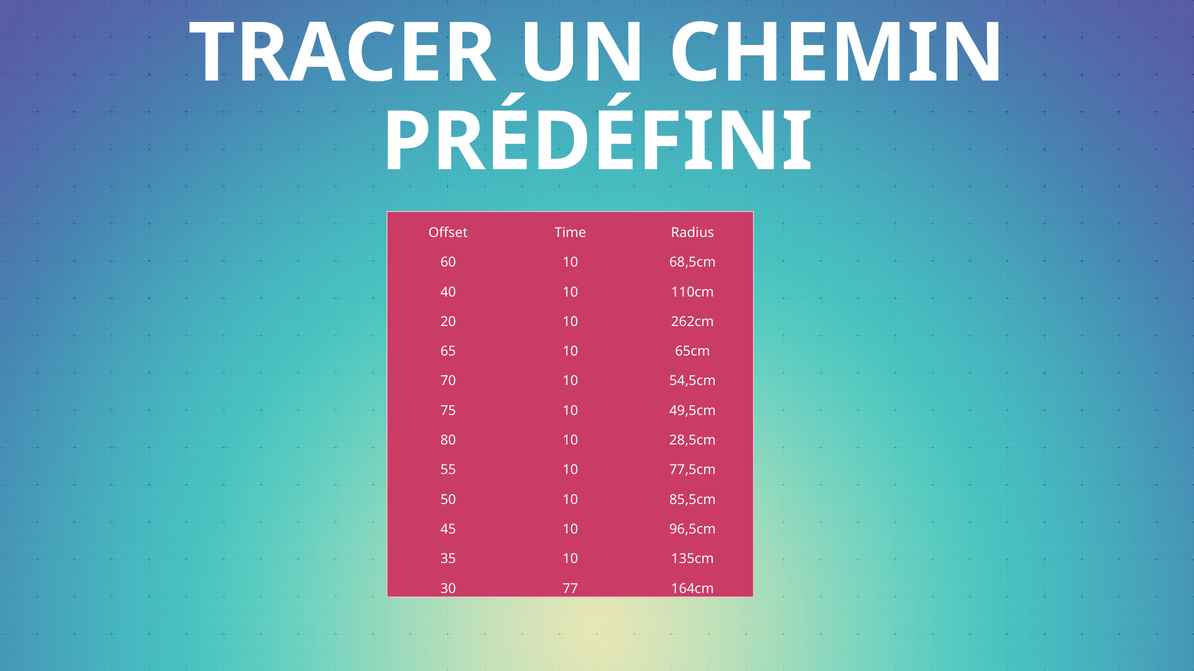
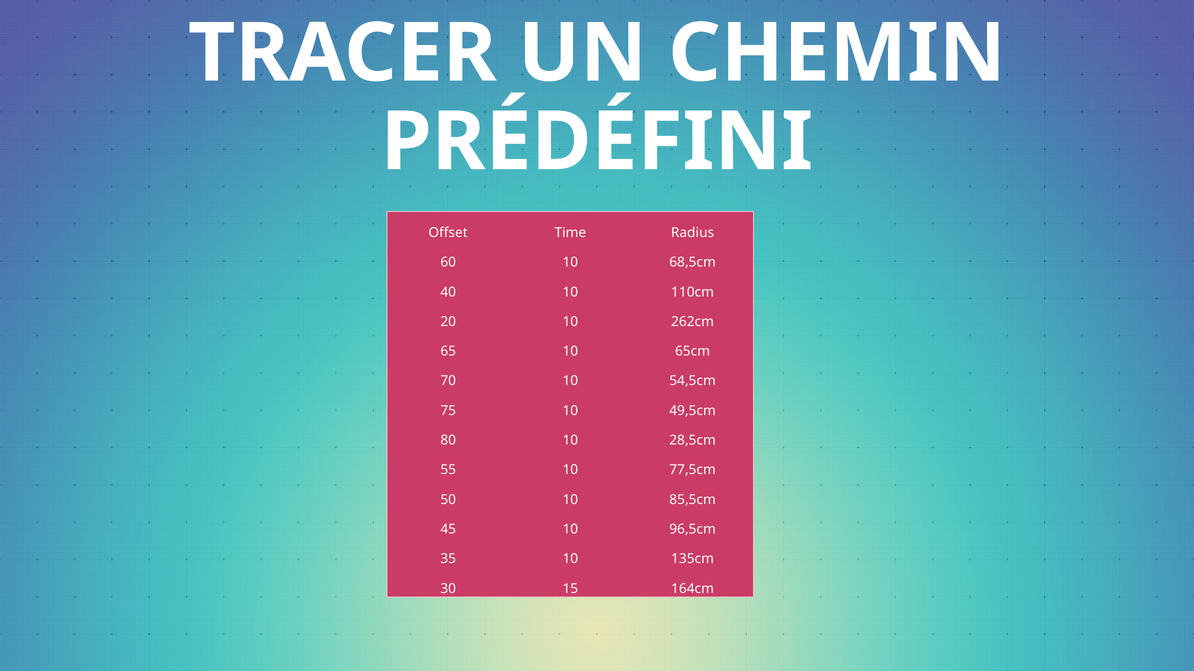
77: 77 -> 15 (570, 589)
